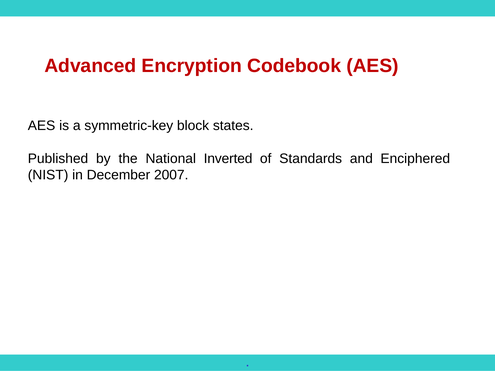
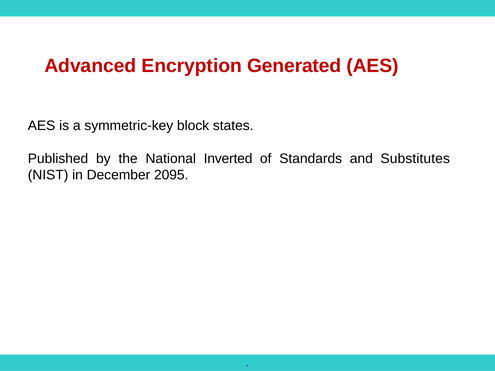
Codebook: Codebook -> Generated (294, 66)
Enciphered: Enciphered -> Substitutes (415, 159)
2007: 2007 -> 2095 (171, 175)
